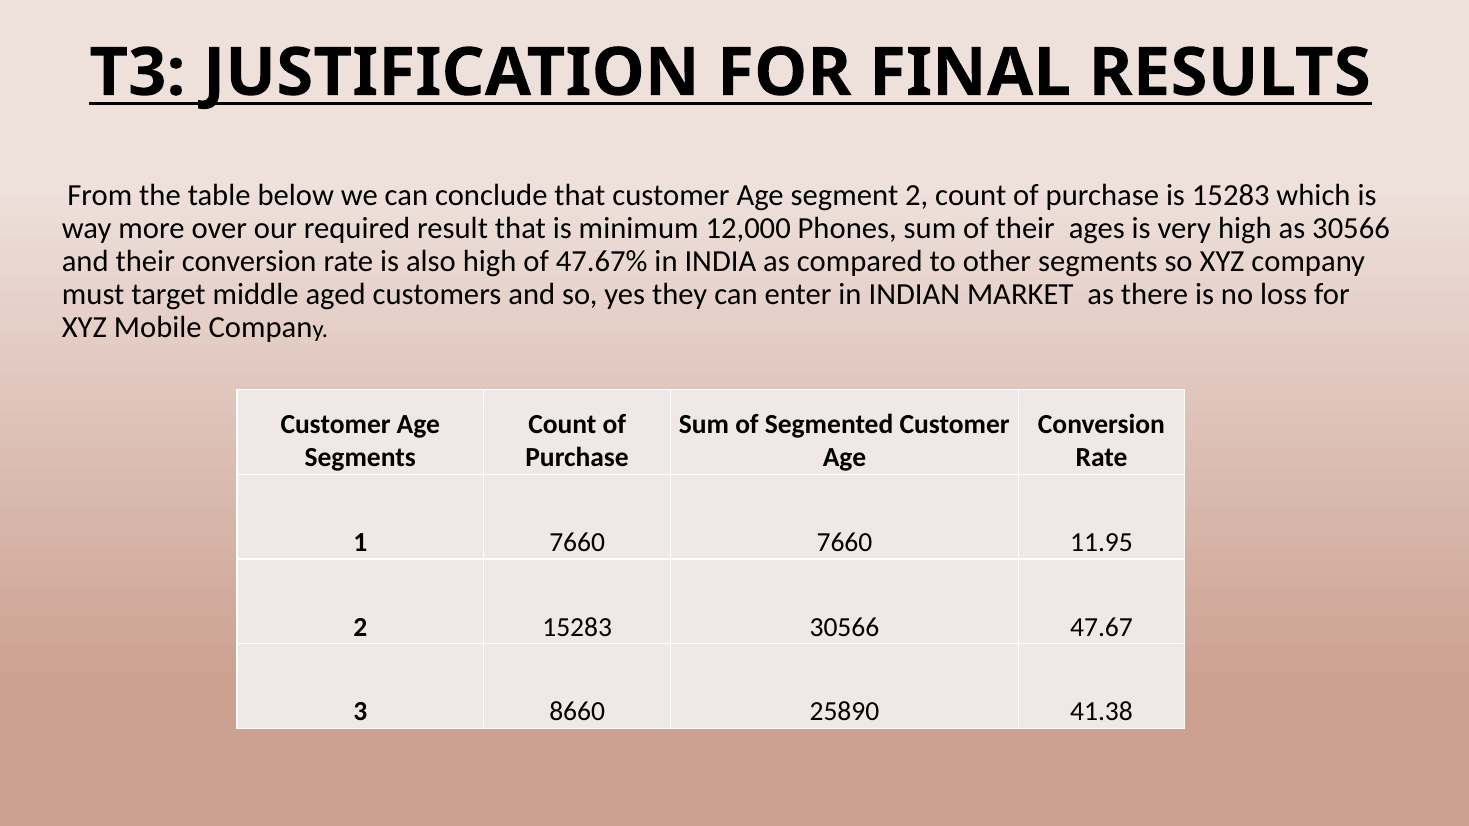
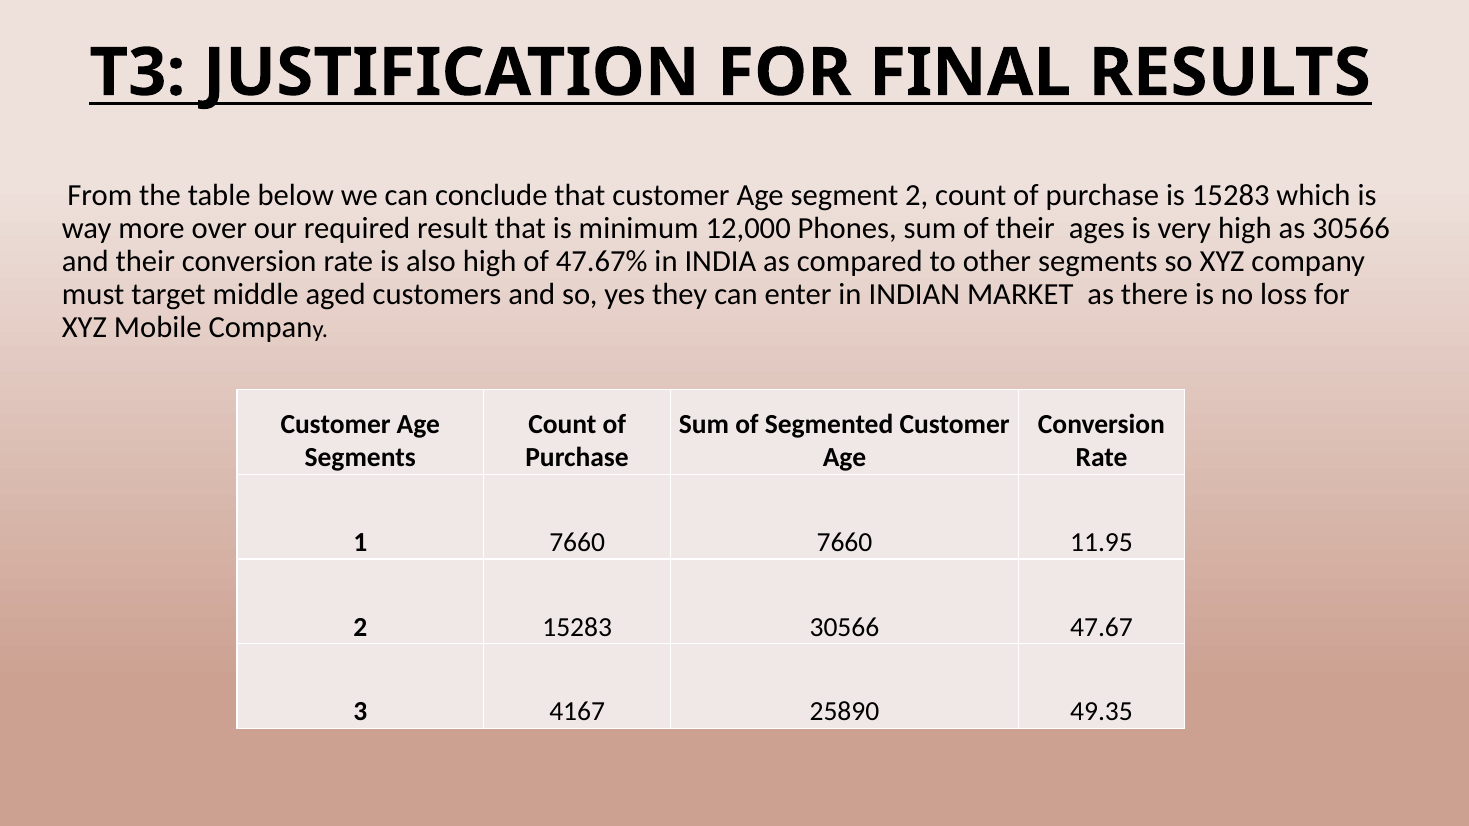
8660: 8660 -> 4167 (577, 712)
41.38: 41.38 -> 49.35 (1101, 712)
